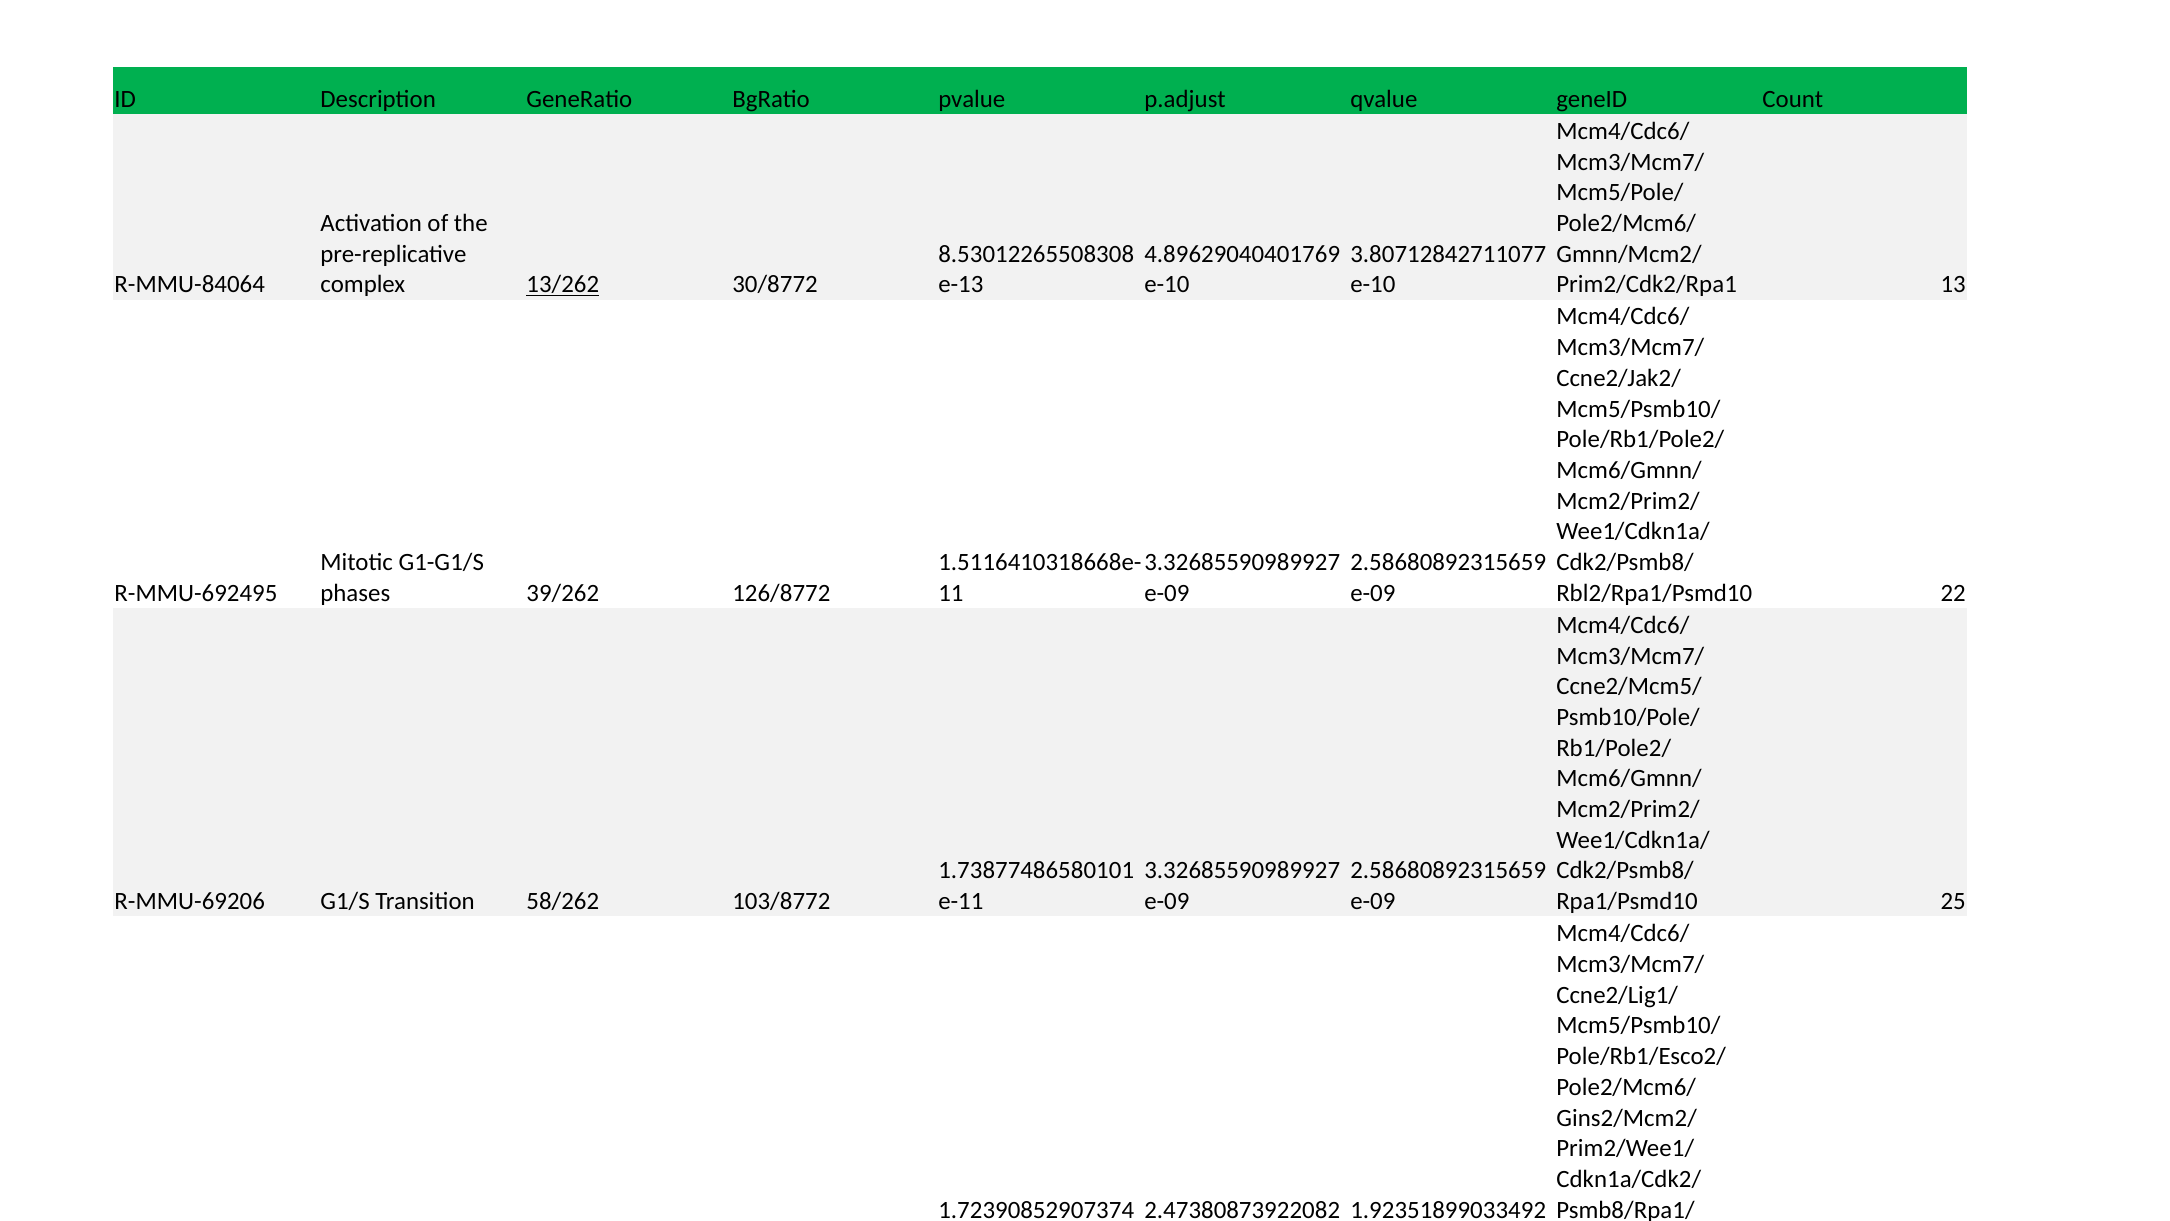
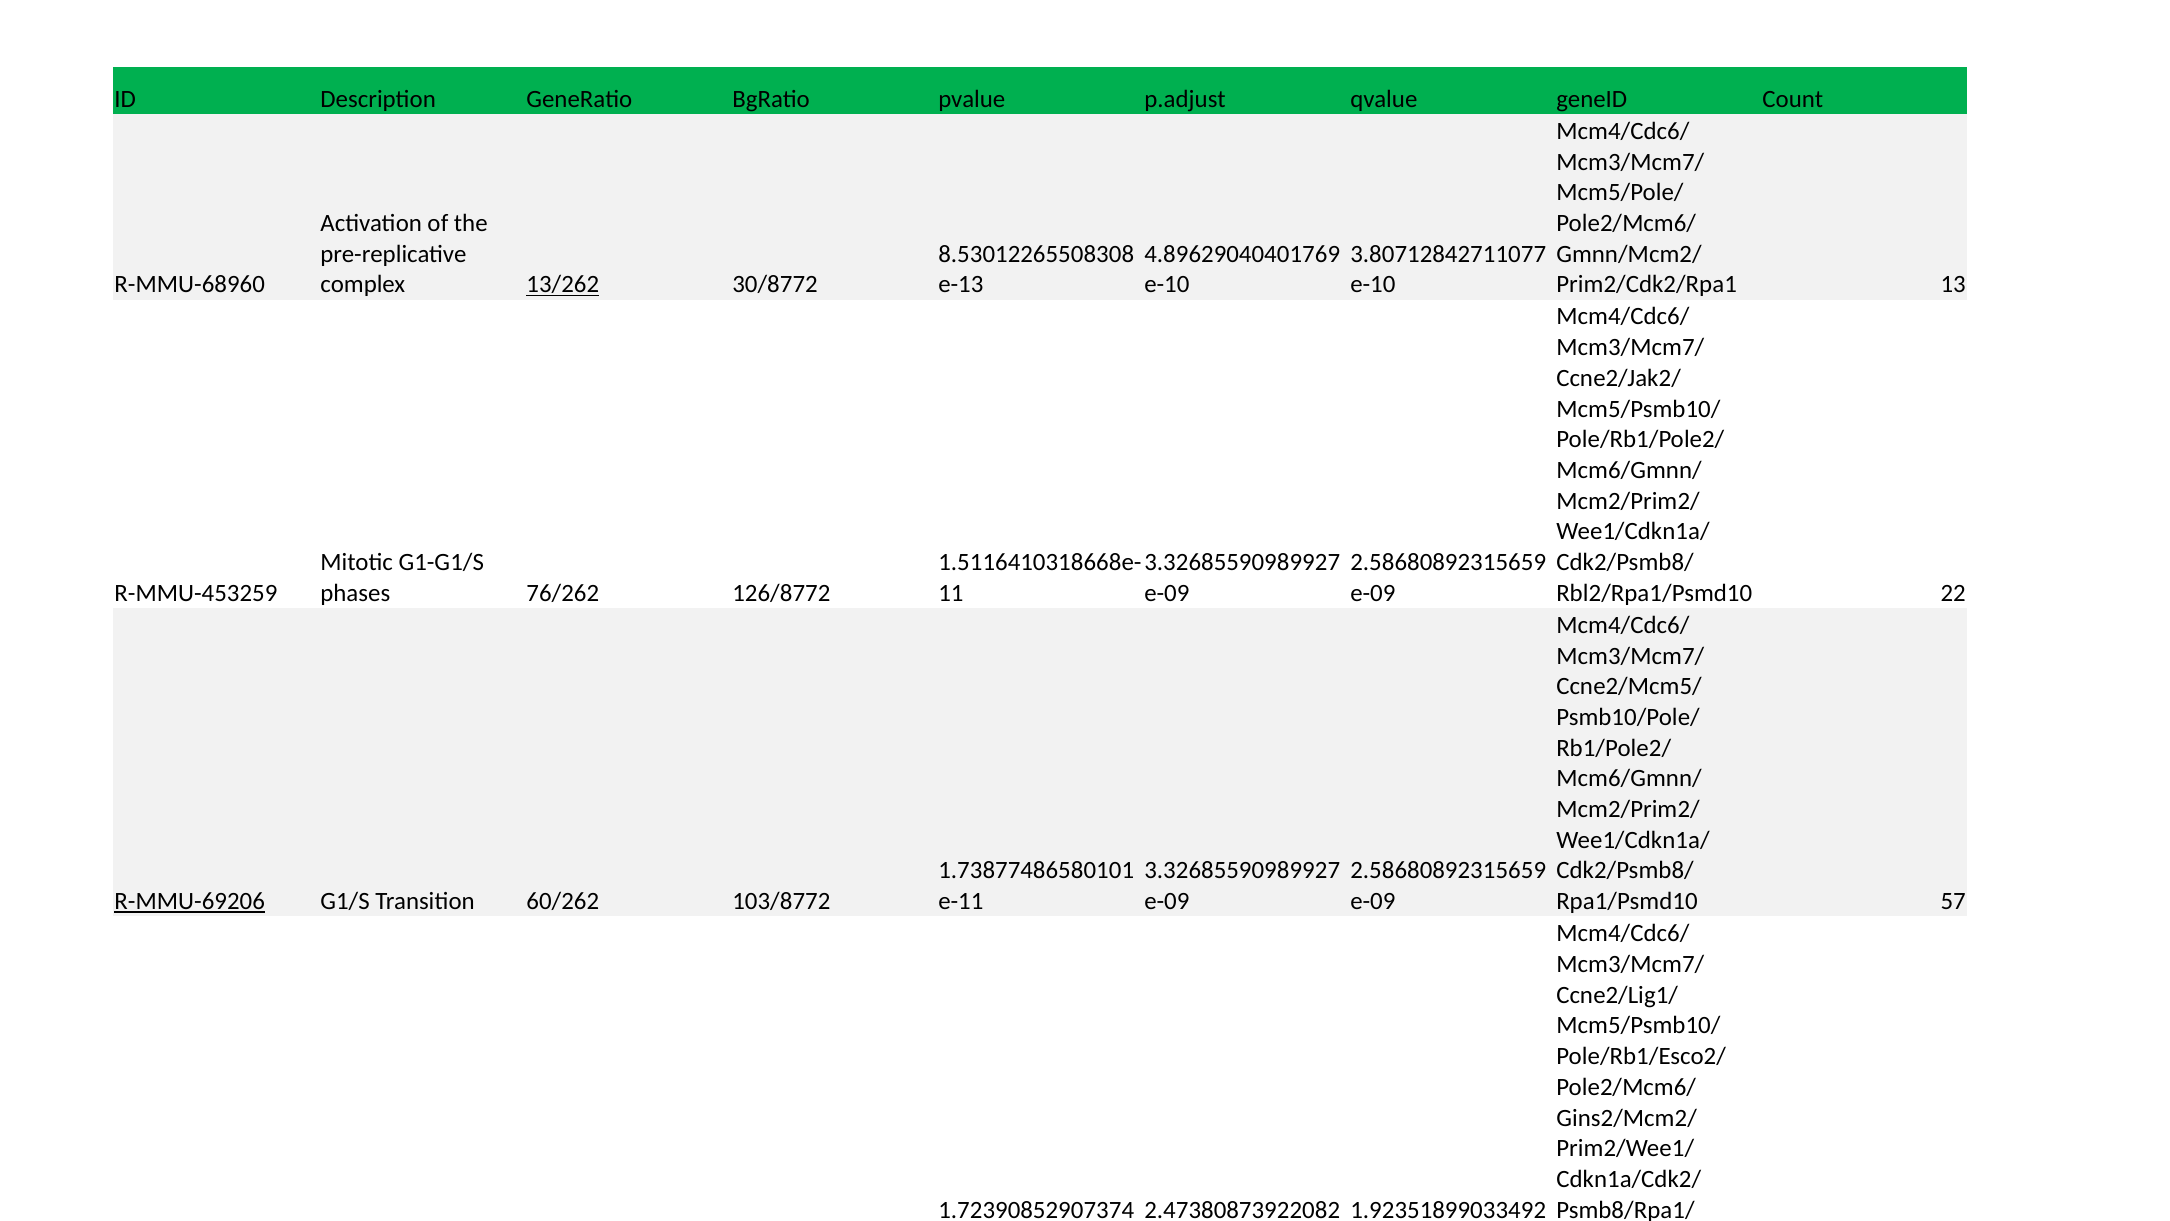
R-MMU-84064: R-MMU-84064 -> R-MMU-68960 (190, 285)
R-MMU-692495: R-MMU-692495 -> R-MMU-453259 (196, 593)
39/262: 39/262 -> 76/262 (563, 593)
R-MMU-69206 underline: none -> present (190, 901)
58/262: 58/262 -> 60/262 (563, 901)
25: 25 -> 57 (1953, 901)
